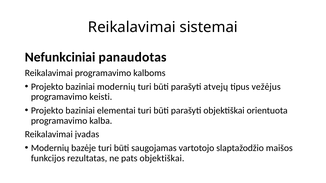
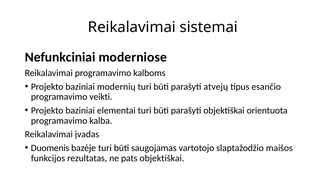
panaudotas: panaudotas -> moderniose (133, 57)
vežėjus: vežėjus -> esančio (266, 87)
keisti: keisti -> veikti (101, 97)
Modernių: Modernių -> Duomenis (50, 148)
